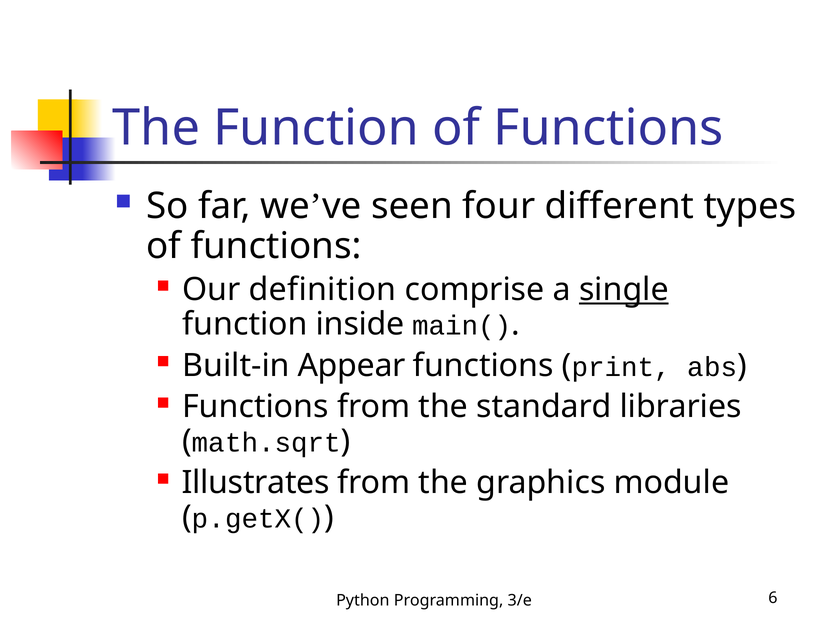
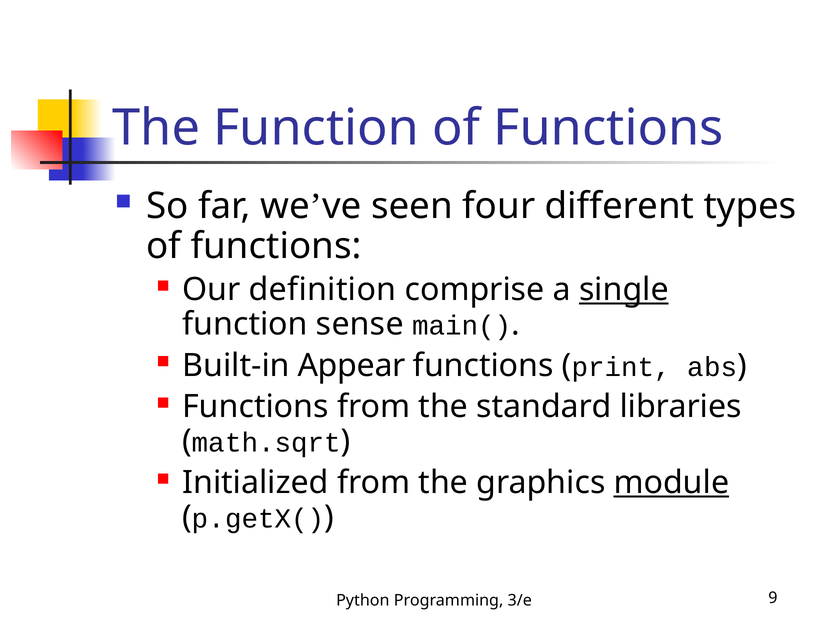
inside: inside -> sense (360, 324)
Illustrates: Illustrates -> Initialized (256, 483)
module underline: none -> present (671, 483)
6: 6 -> 9 (773, 598)
